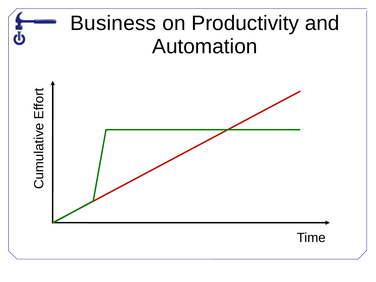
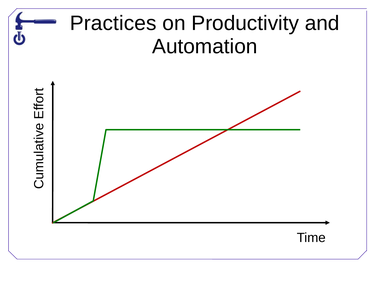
Business: Business -> Practices (113, 23)
